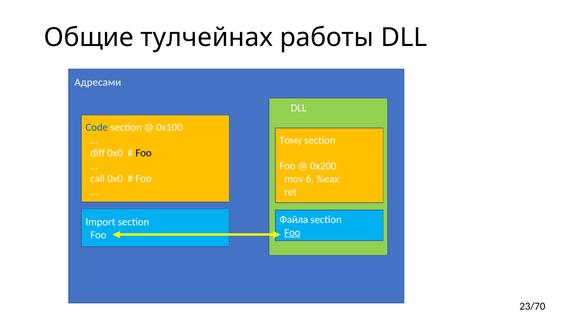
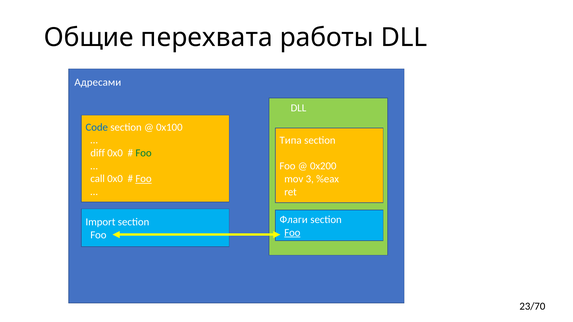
тулчейнах: тулчейнах -> перехвата (207, 38)
Тому: Тому -> Типа (291, 140)
Foo colour: black -> green (144, 153)
Foo underline: none -> present (144, 179)
6: 6 -> 3 (310, 179)
Файла: Файла -> Флаги (294, 220)
